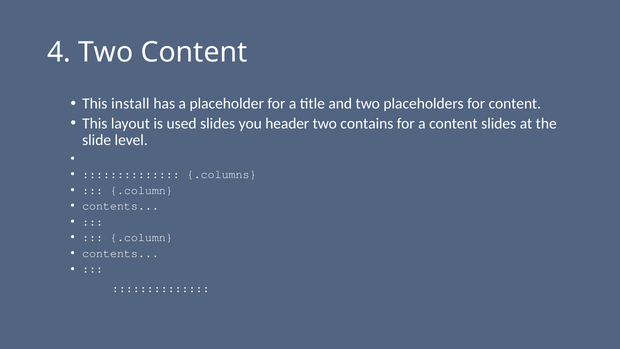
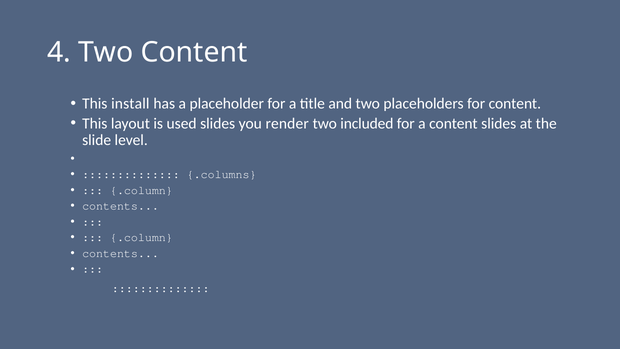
header: header -> render (287, 123)
contains: contains -> included (367, 123)
